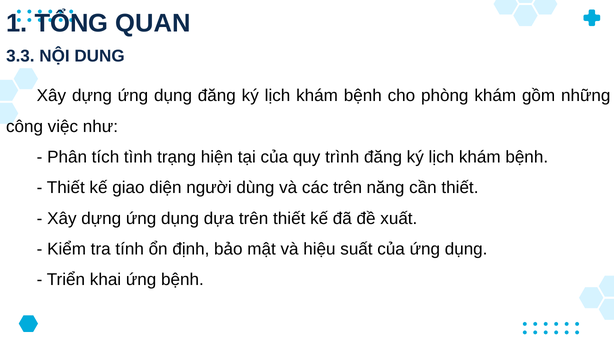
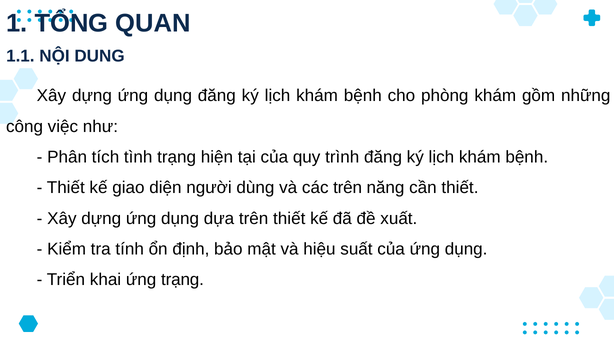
3.3: 3.3 -> 1.1 (20, 56)
ứng bệnh: bệnh -> trạng (182, 280)
